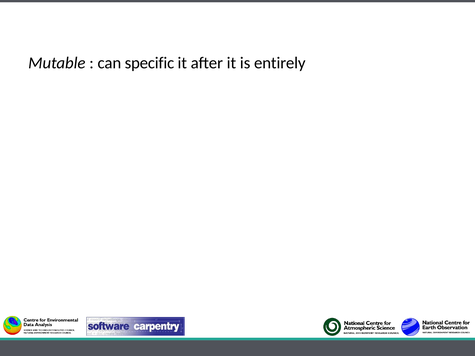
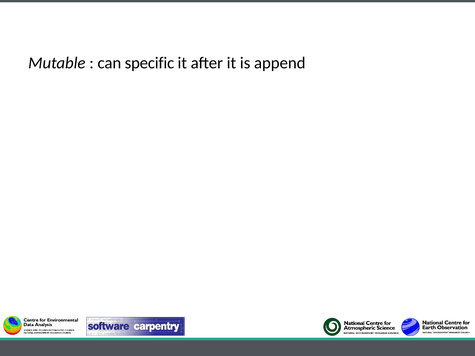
entirely: entirely -> append (280, 63)
